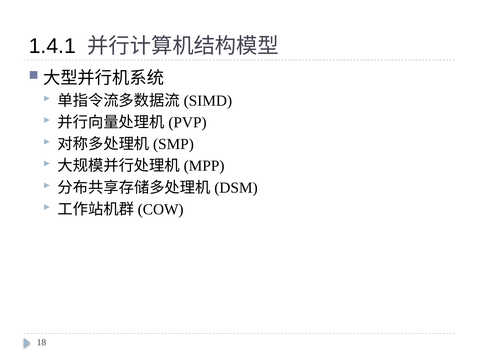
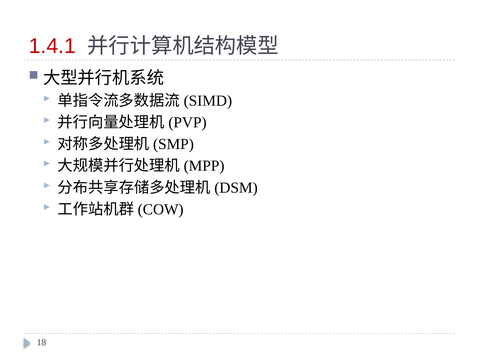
1.4.1 colour: black -> red (52, 46)
